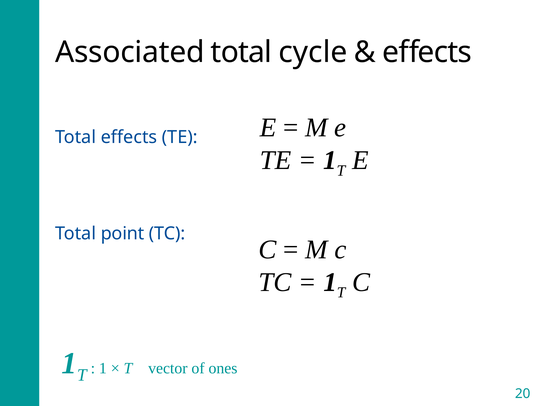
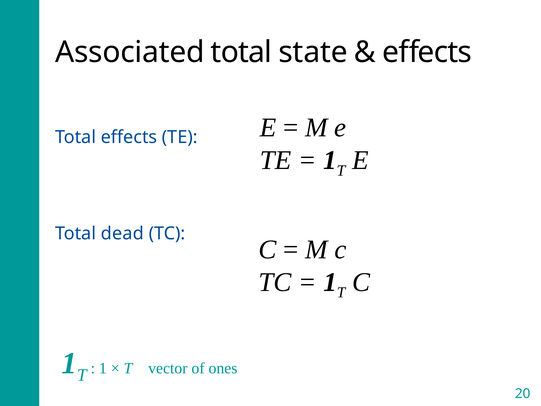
cycle: cycle -> state (313, 52)
point: point -> dead (122, 233)
